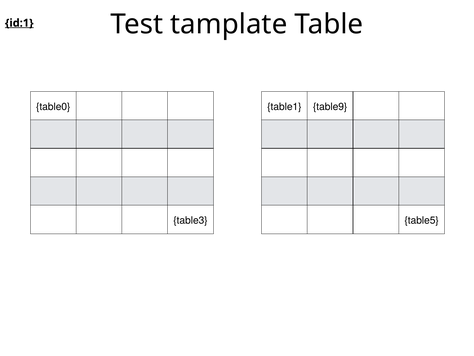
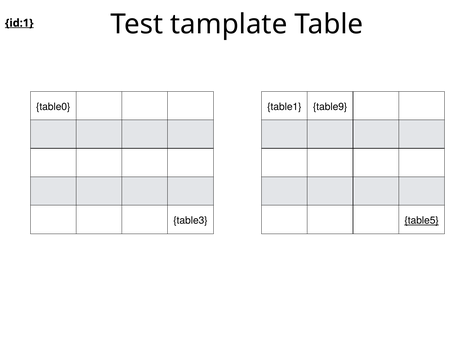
table5 underline: none -> present (422, 220)
